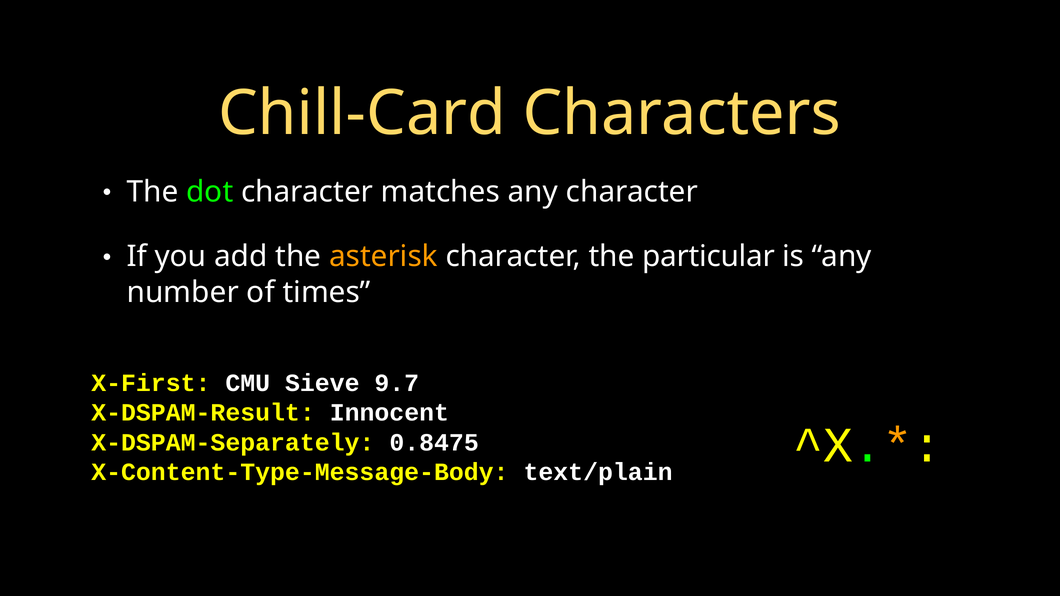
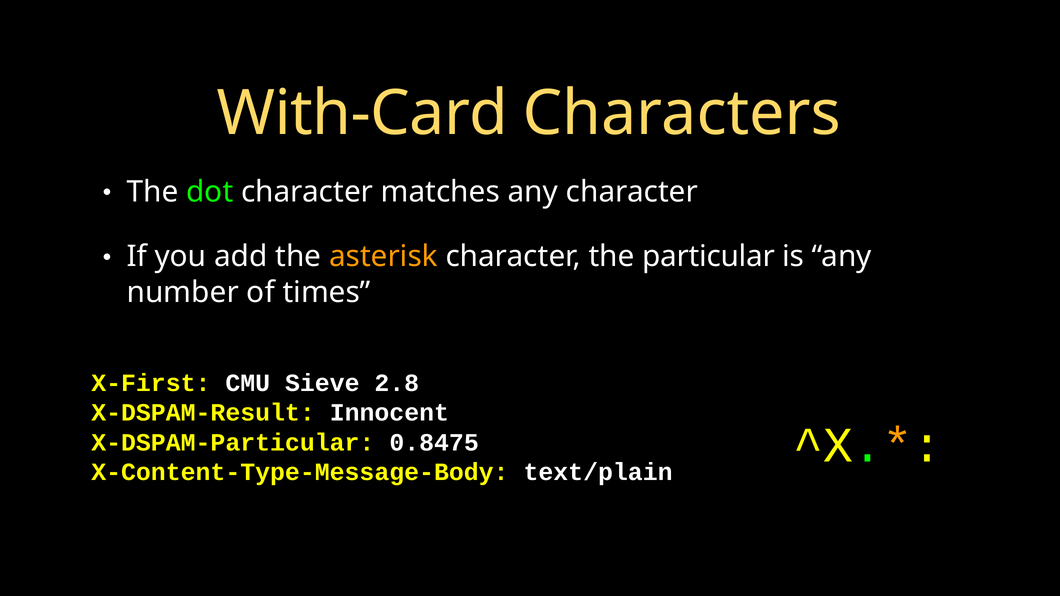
Chill-Card: Chill-Card -> With-Card (362, 114)
9.7: 9.7 -> 2.8 (397, 383)
X-DSPAM-Separately: X-DSPAM-Separately -> X-DSPAM-Particular (233, 443)
